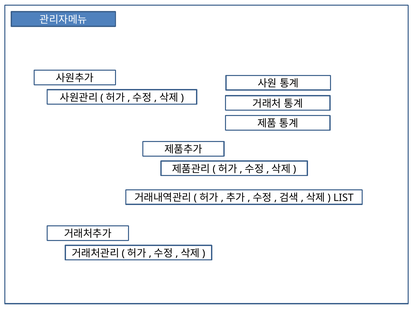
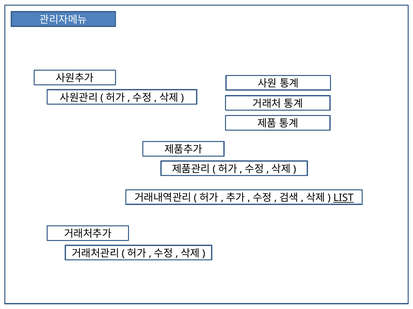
LIST underline: none -> present (343, 198)
